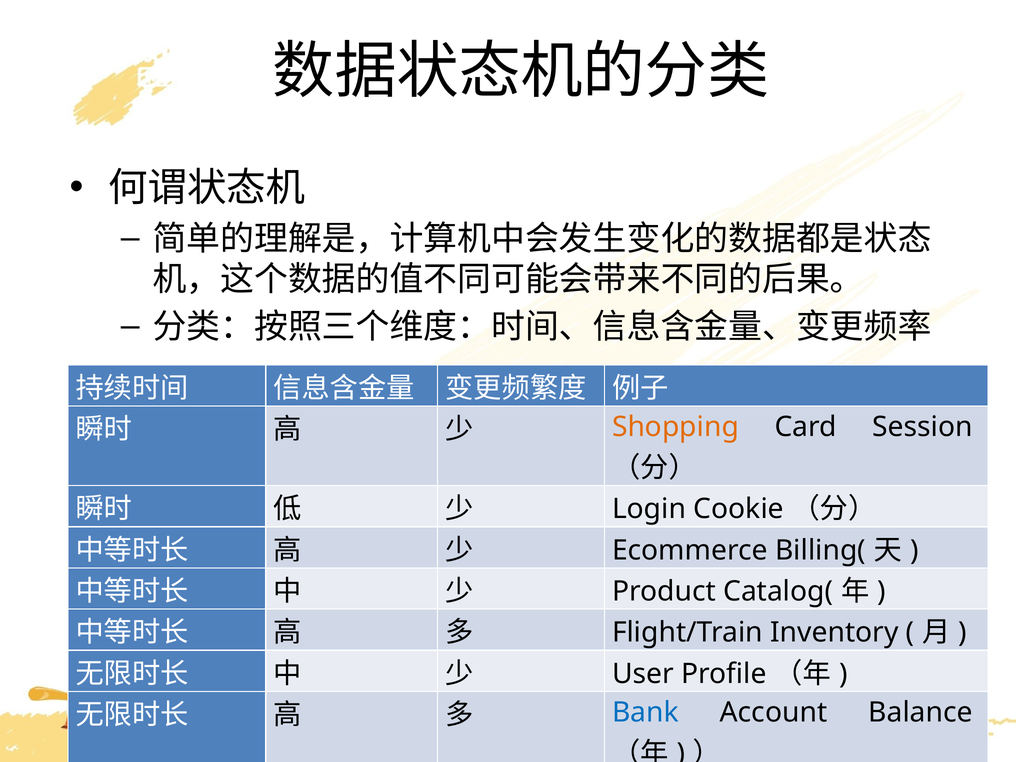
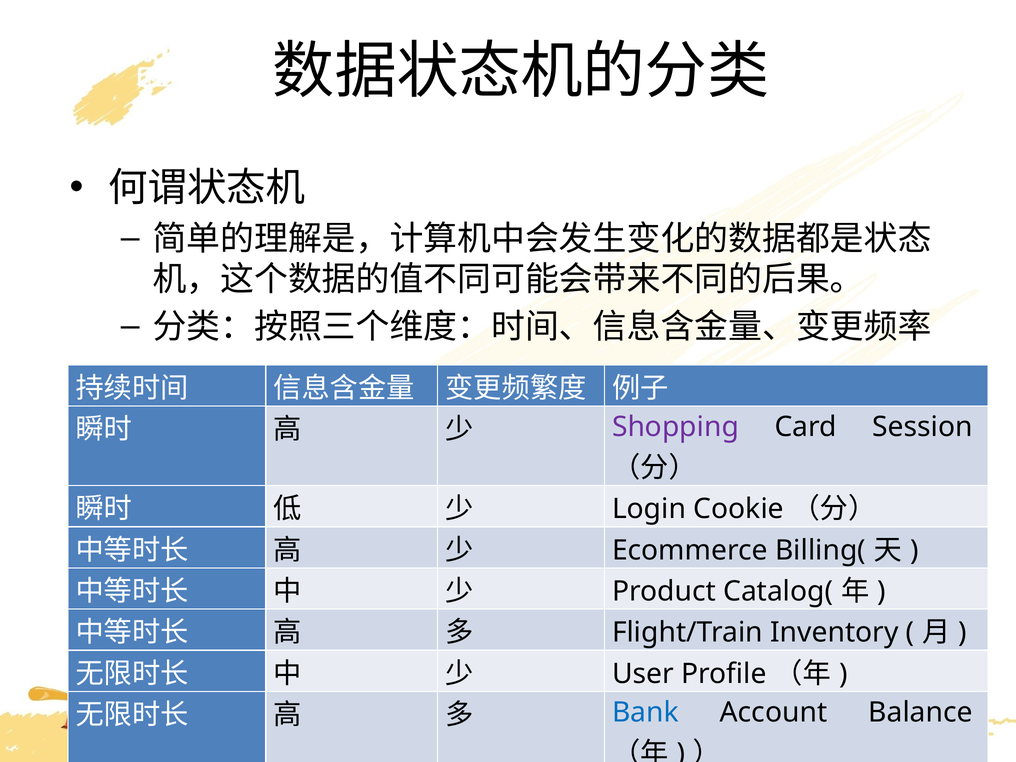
Shopping colour: orange -> purple (675, 427)
